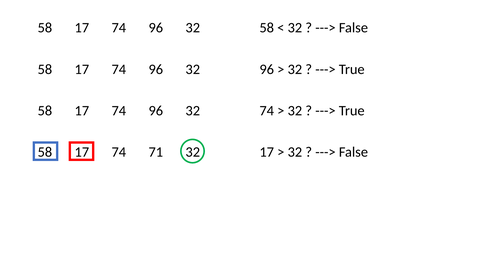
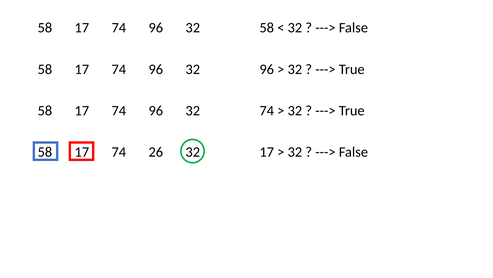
71: 71 -> 26 (156, 152)
